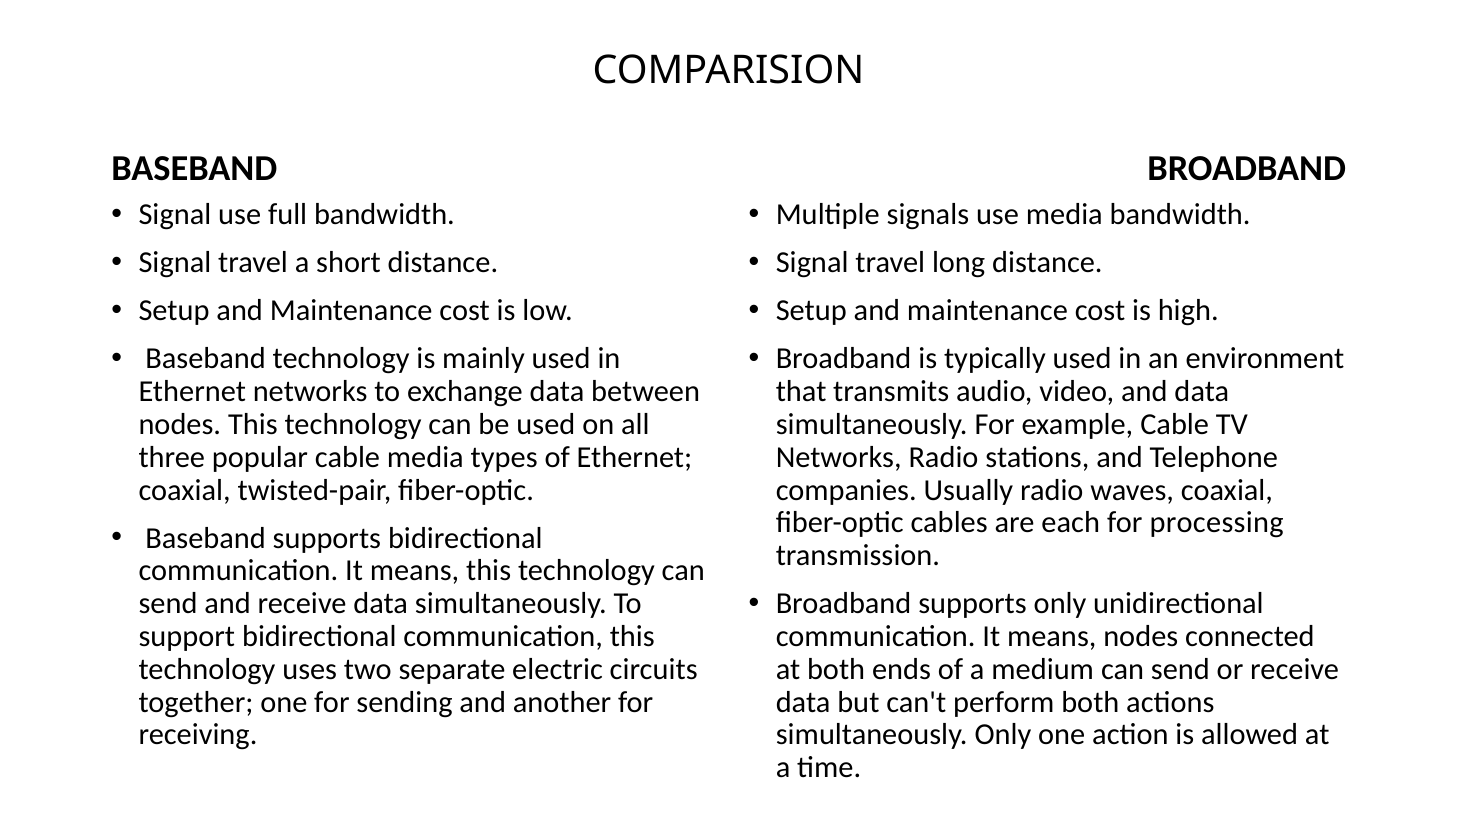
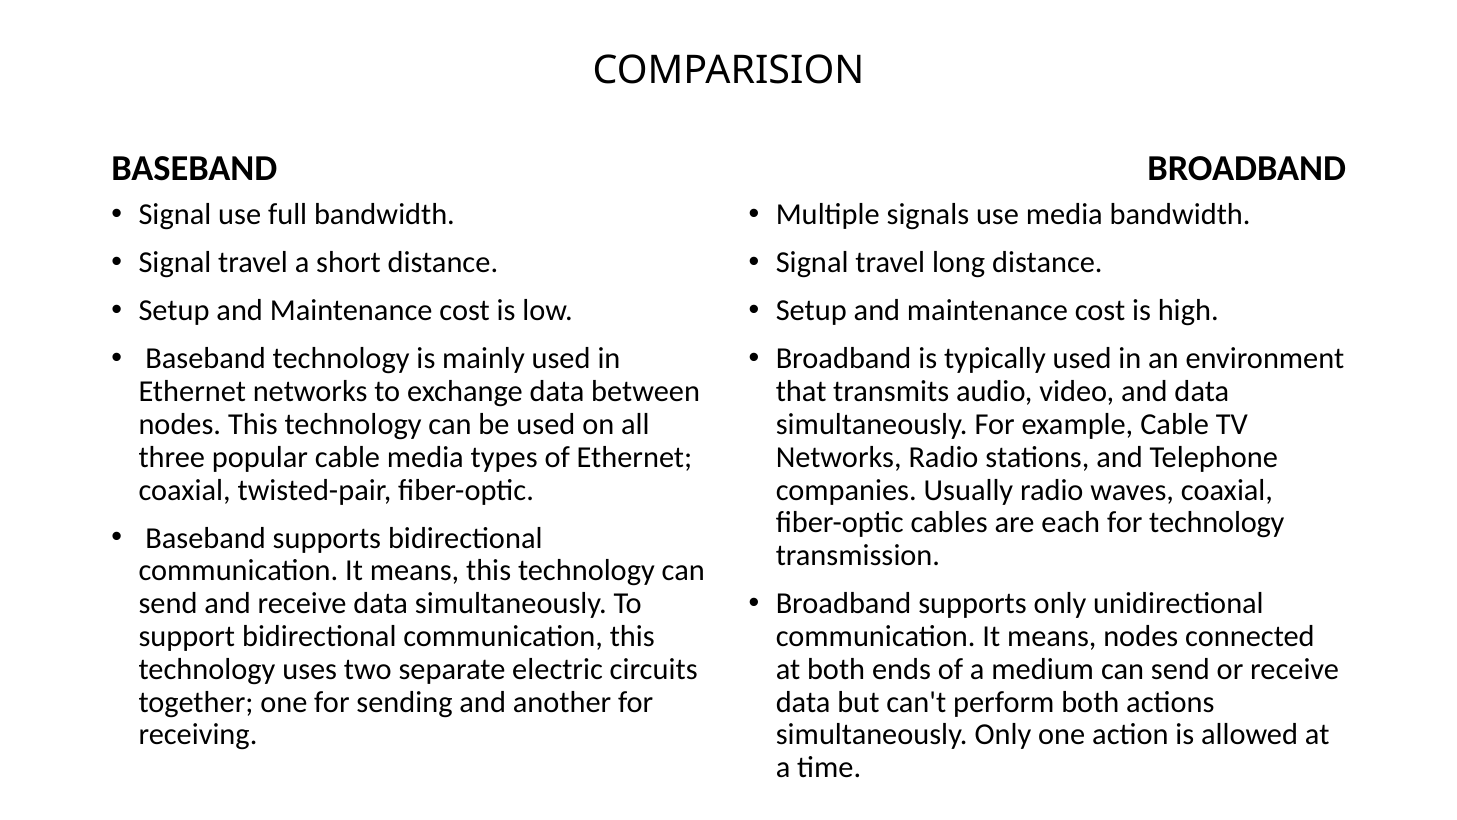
for processing: processing -> technology (1217, 522)
